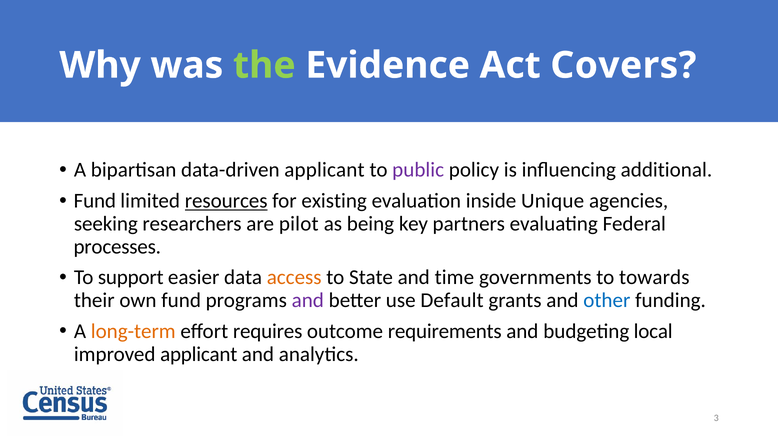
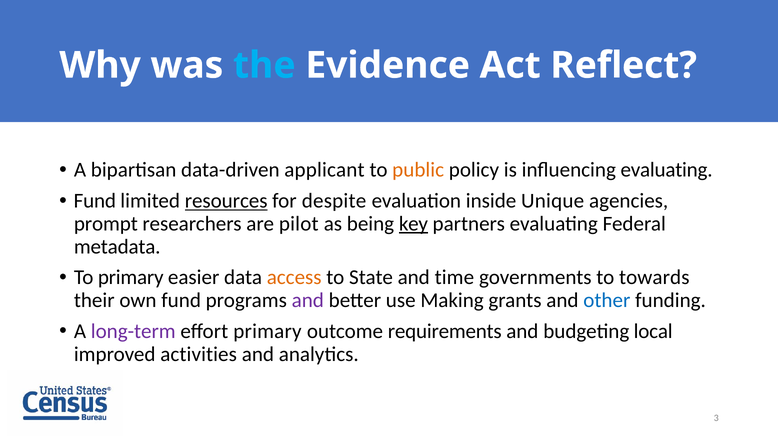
the colour: light green -> light blue (264, 65)
Covers: Covers -> Reflect (624, 65)
public colour: purple -> orange (418, 170)
influencing additional: additional -> evaluating (667, 170)
existing: existing -> despite (334, 201)
seeking: seeking -> prompt (106, 224)
key underline: none -> present (413, 224)
processes: processes -> metadata (117, 246)
To support: support -> primary (131, 277)
Default: Default -> Making (452, 300)
long-term colour: orange -> purple (133, 331)
effort requires: requires -> primary (267, 331)
improved applicant: applicant -> activities (199, 354)
